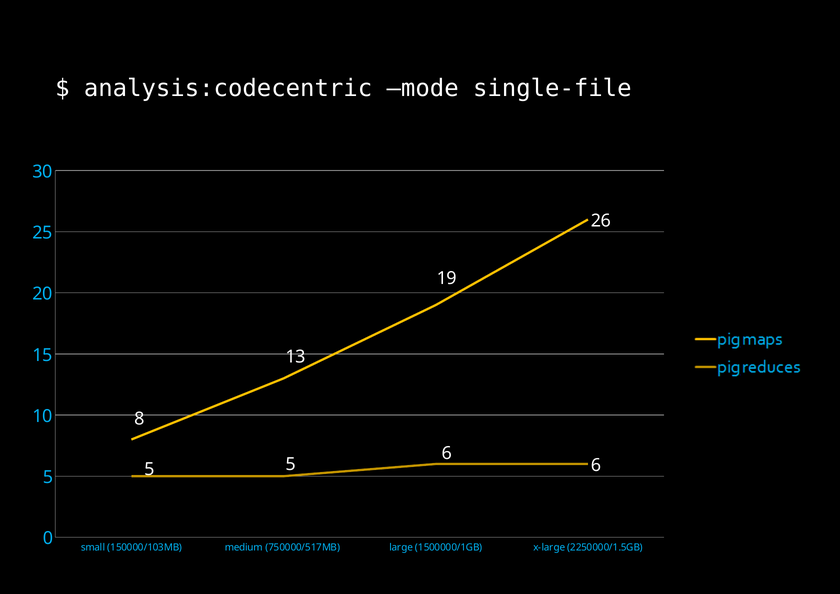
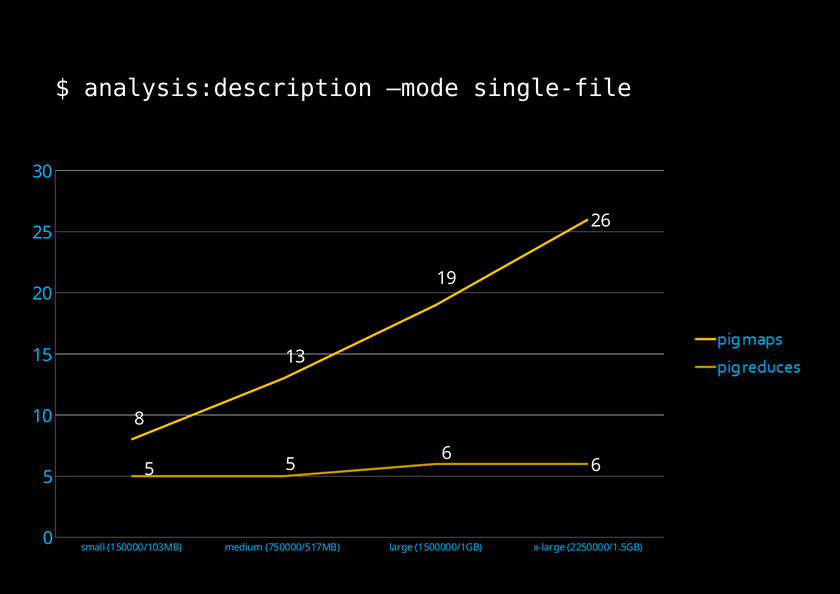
analysis:codecentric: analysis:codecentric -> analysis:description (228, 88)
